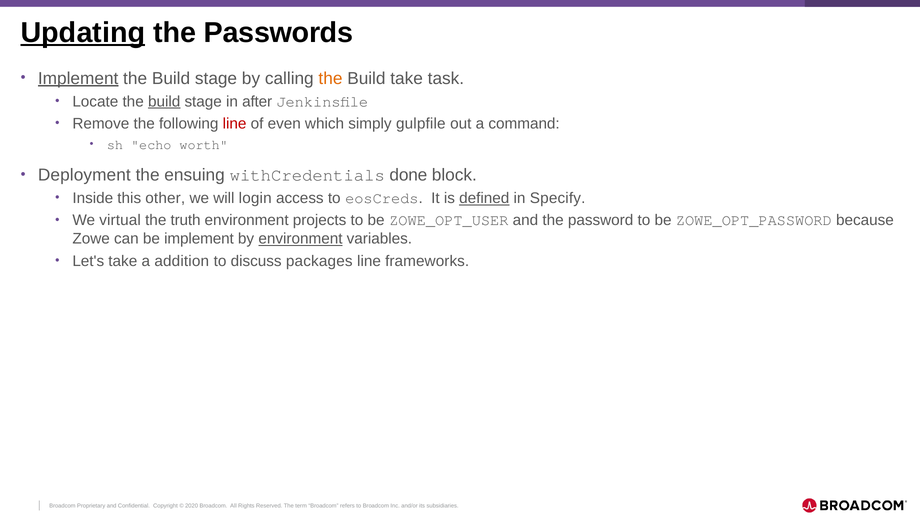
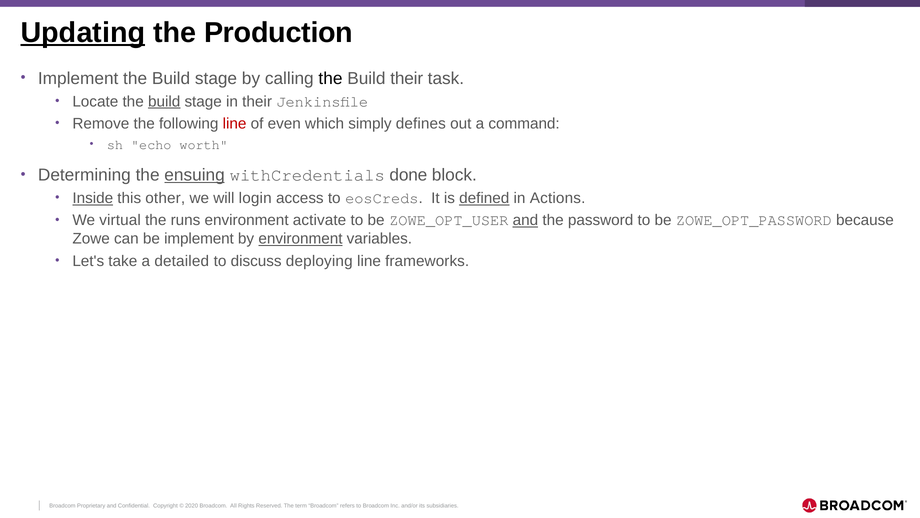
Passwords: Passwords -> Production (279, 33)
Implement underline: present -> none (78, 78)
the colour: orange -> black (330, 78)
Build take: take -> their (407, 78)
in after: after -> their (257, 101)
gulpfile: gulpfile -> defines (421, 124)
Deployment: Deployment -> Determining (84, 175)
ensuing underline: none -> present (195, 175)
Inside underline: none -> present (93, 198)
Specify: Specify -> Actions (558, 198)
truth: truth -> runs (185, 220)
projects: projects -> activate (320, 220)
and underline: none -> present (525, 220)
addition: addition -> detailed (182, 261)
packages: packages -> deploying (319, 261)
